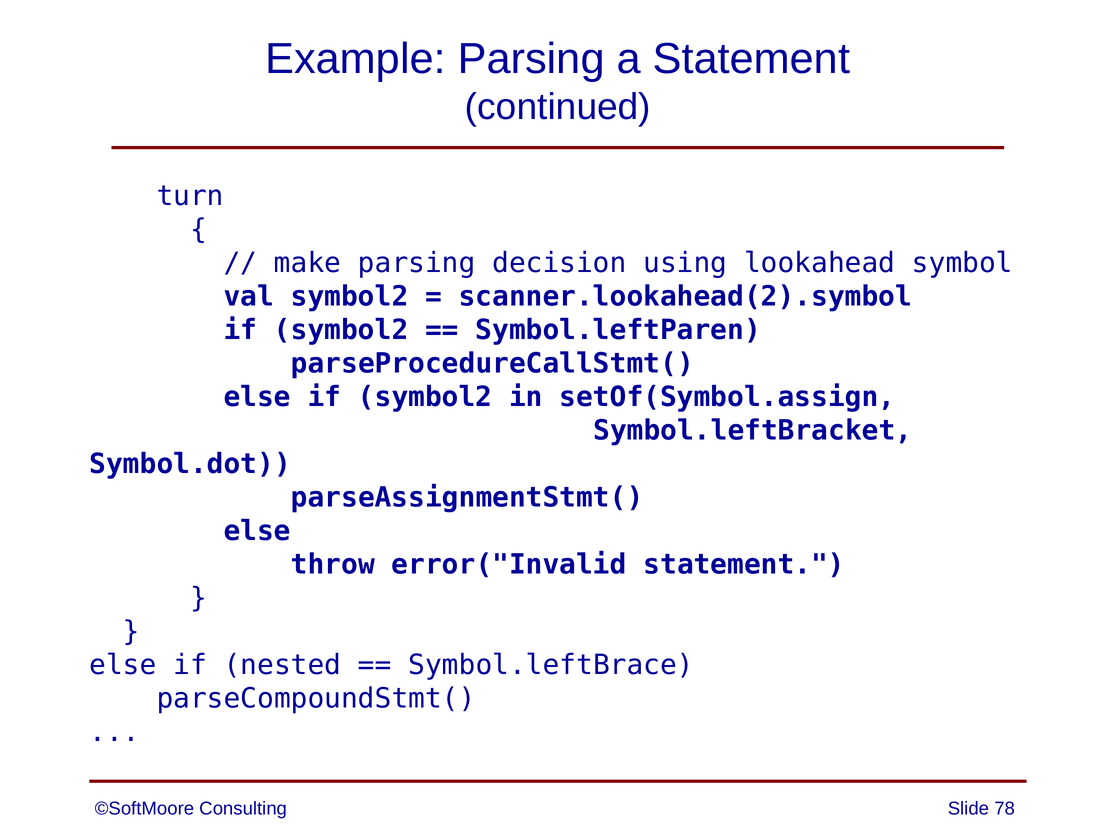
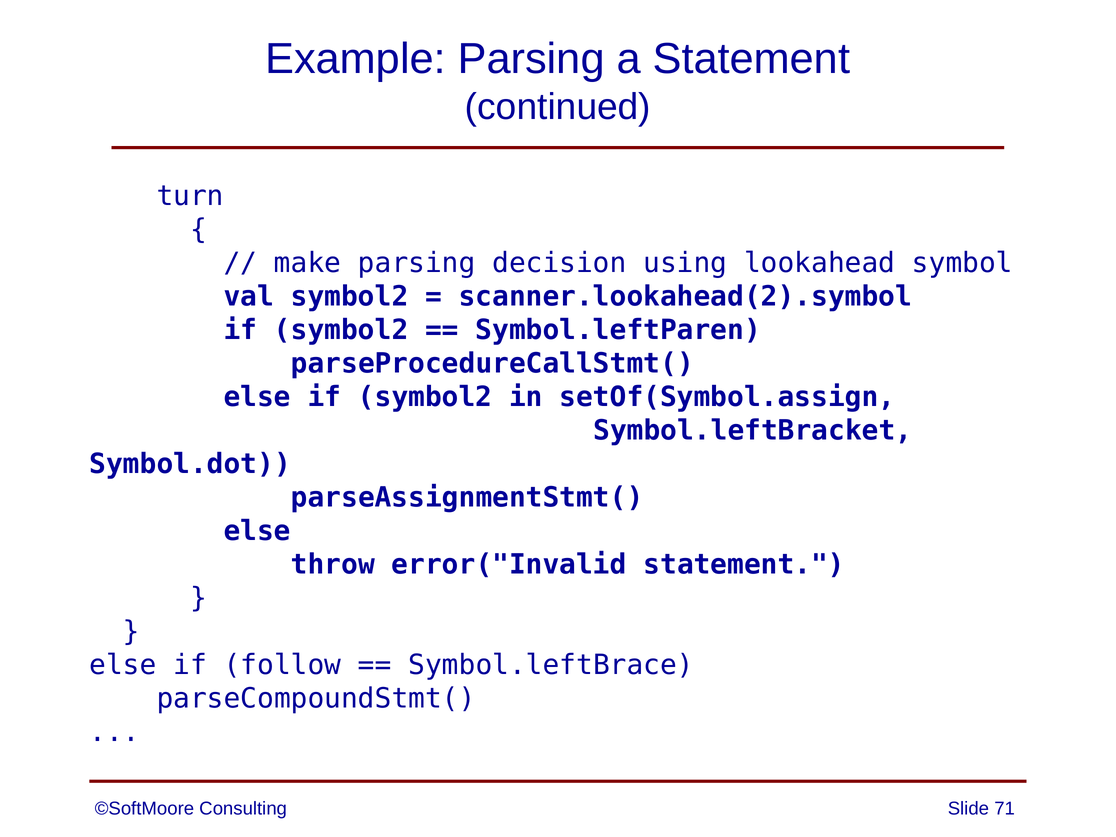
nested: nested -> follow (282, 665)
78: 78 -> 71 (1005, 809)
